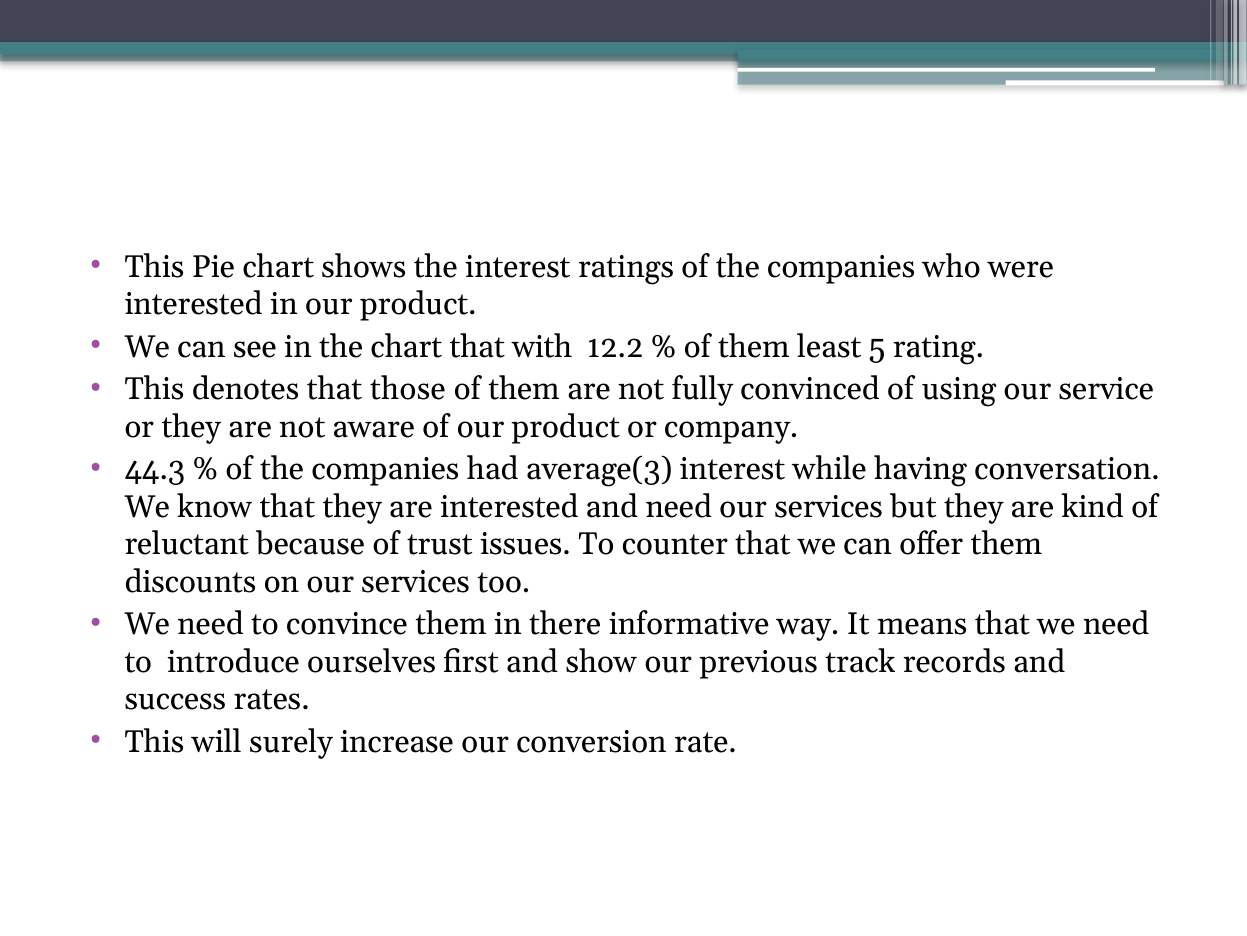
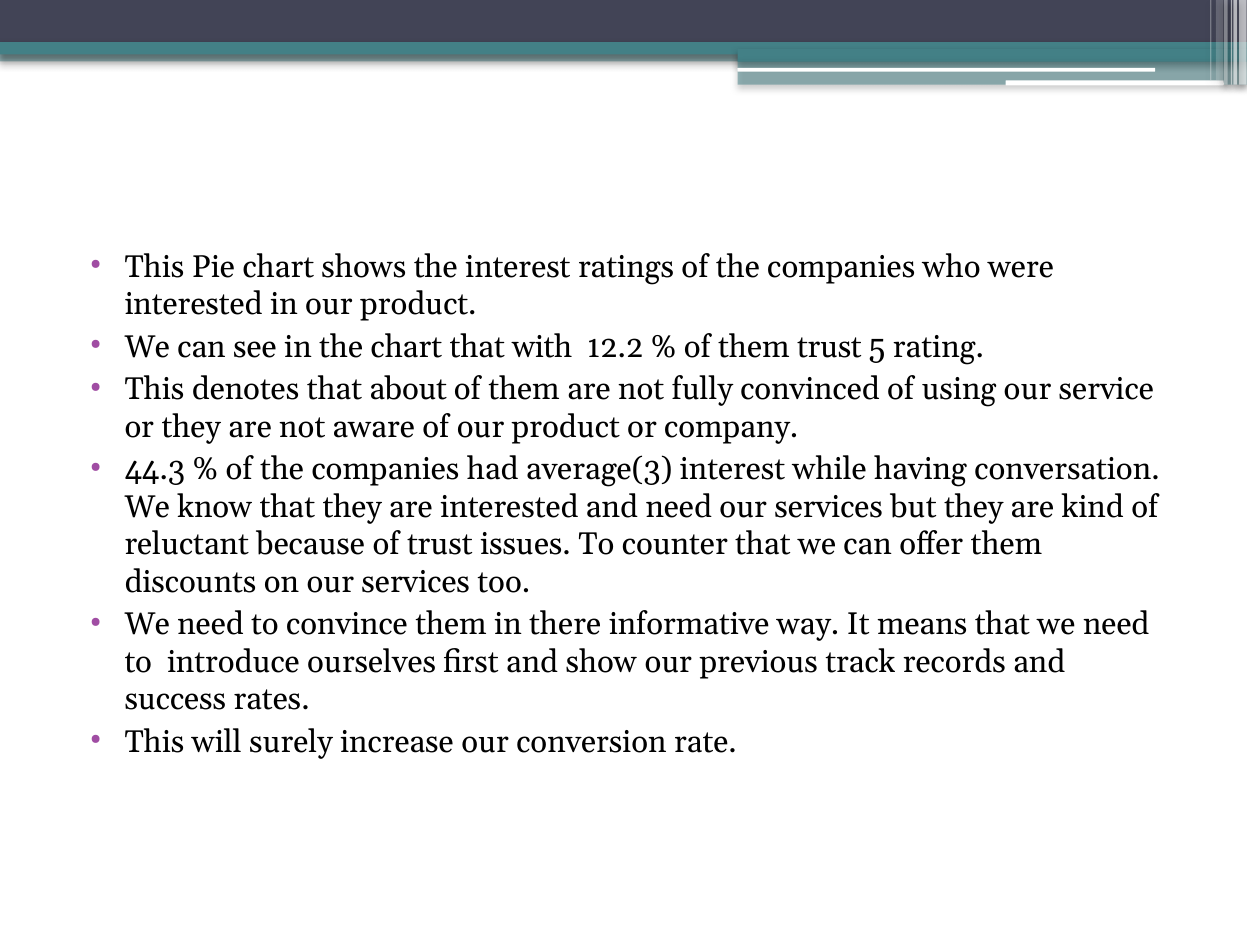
them least: least -> trust (829, 347)
those: those -> about (408, 389)
